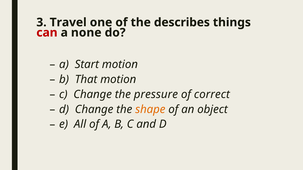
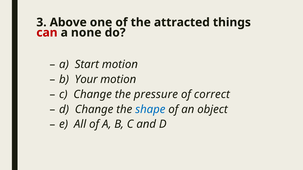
Travel: Travel -> Above (68, 22)
describes: describes -> attracted (182, 22)
That: That -> Your (86, 79)
shape colour: orange -> blue (150, 110)
